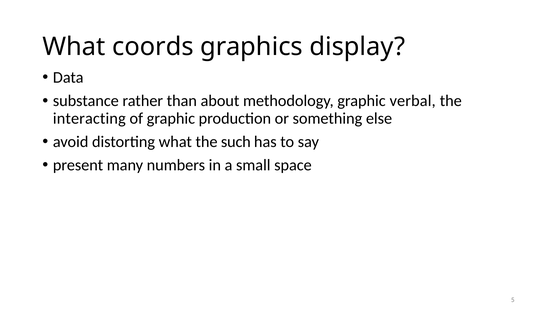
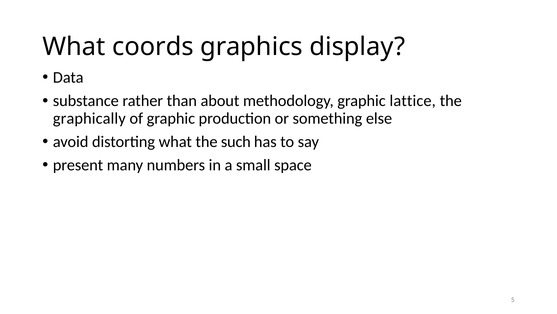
verbal: verbal -> lattice (413, 101)
interacting: interacting -> graphically (89, 118)
